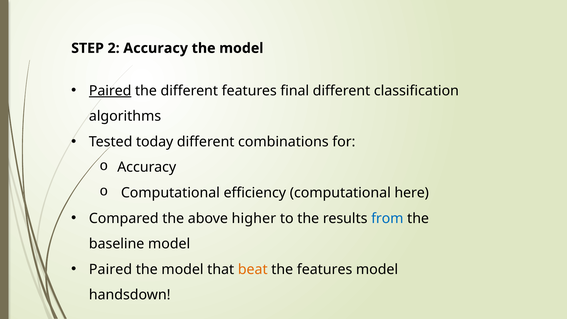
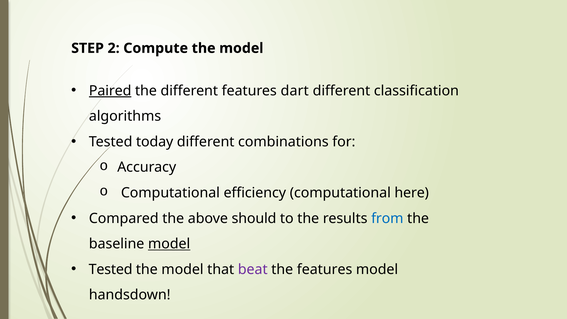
2 Accuracy: Accuracy -> Compute (156, 48)
final: final -> dart (295, 91)
higher: higher -> should (254, 218)
model underline: none -> present (169, 244)
Paired: Paired -> Tested (111, 269)
beat colour: orange -> purple (253, 269)
